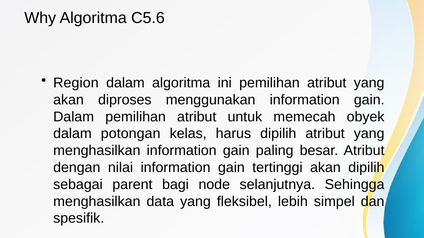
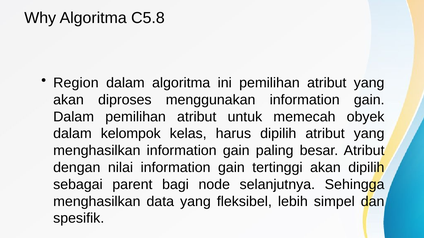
C5.6: C5.6 -> C5.8 (148, 18)
potongan: potongan -> kelompok (131, 134)
